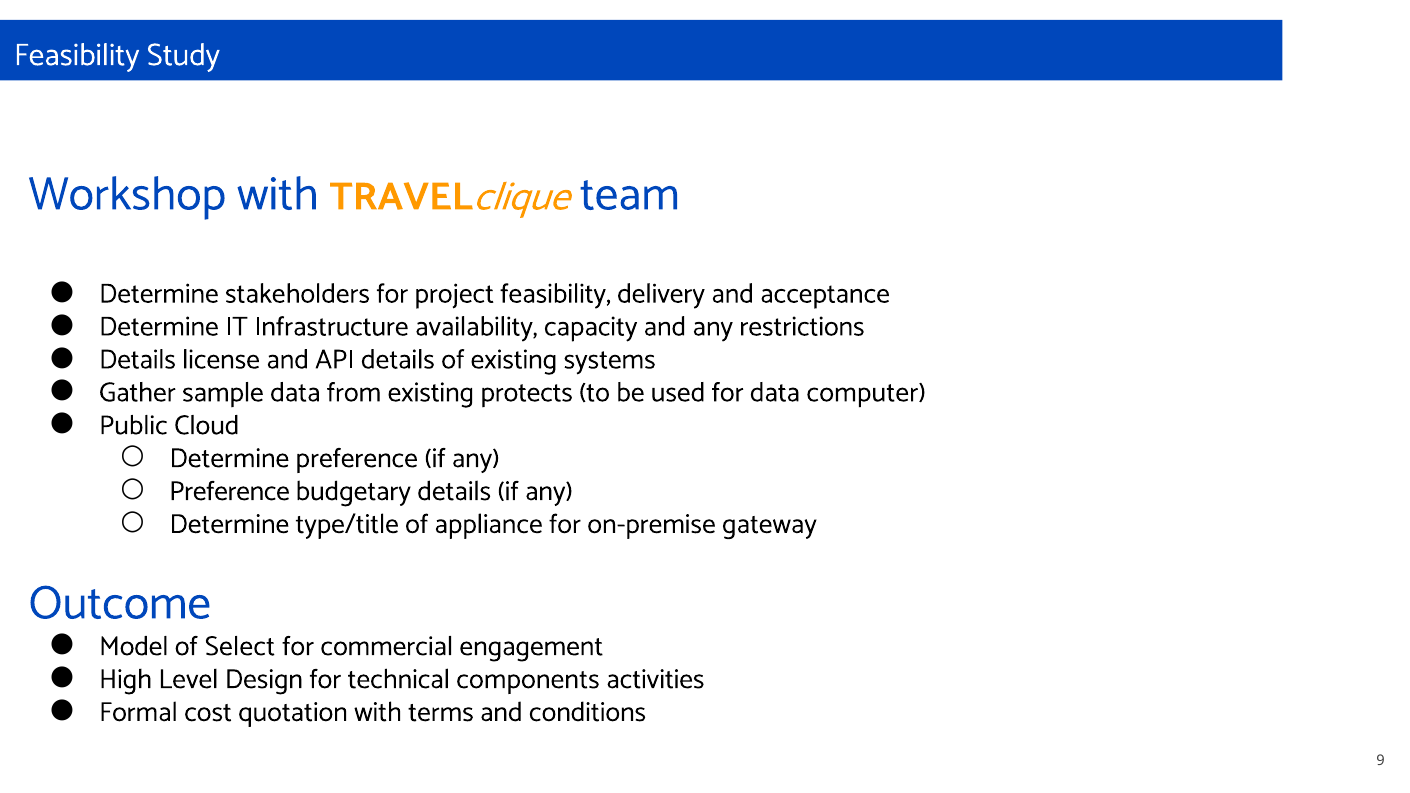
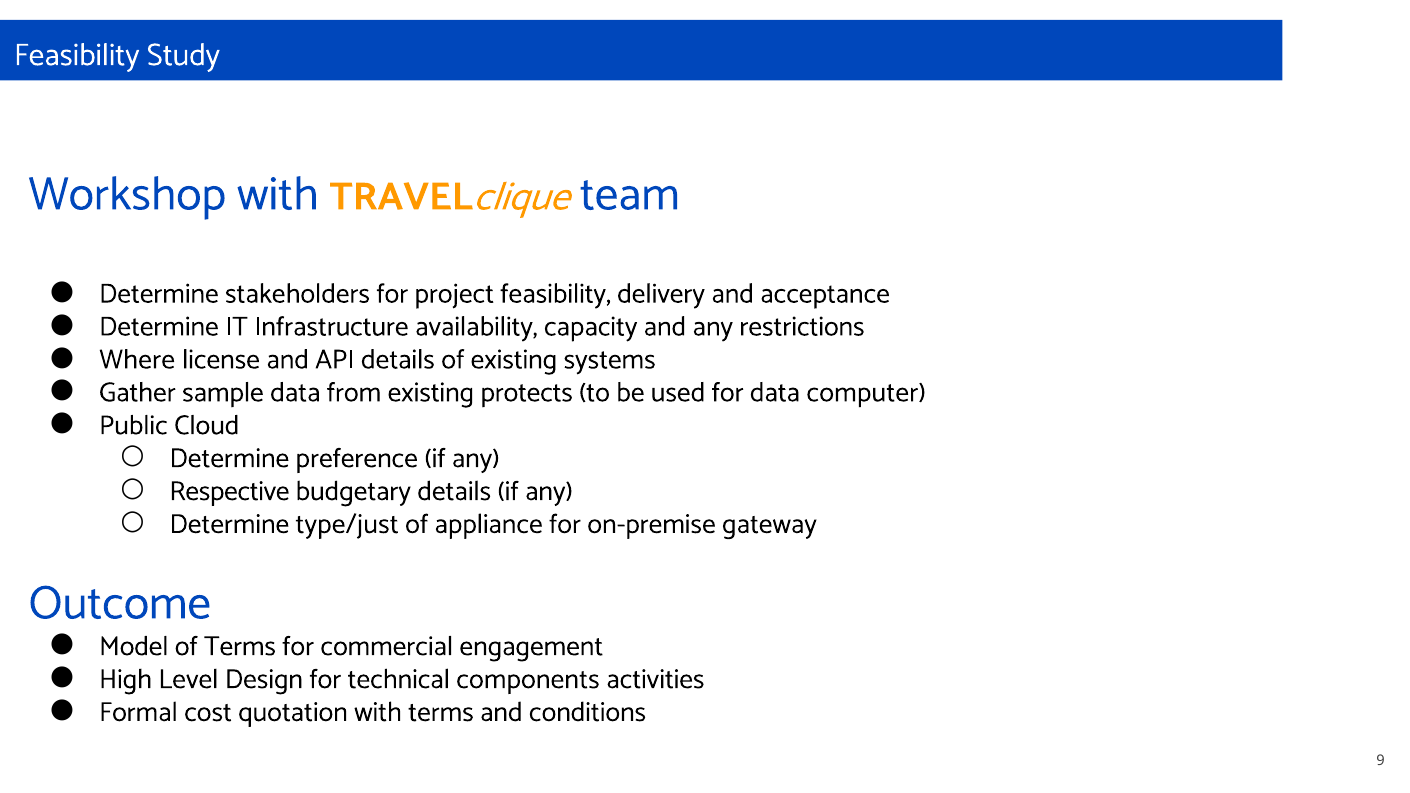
Details: Details -> Where (137, 359)
Preference: Preference -> Respective (229, 491)
type/title: type/title -> type/just (347, 524)
of Select: Select -> Terms (240, 646)
